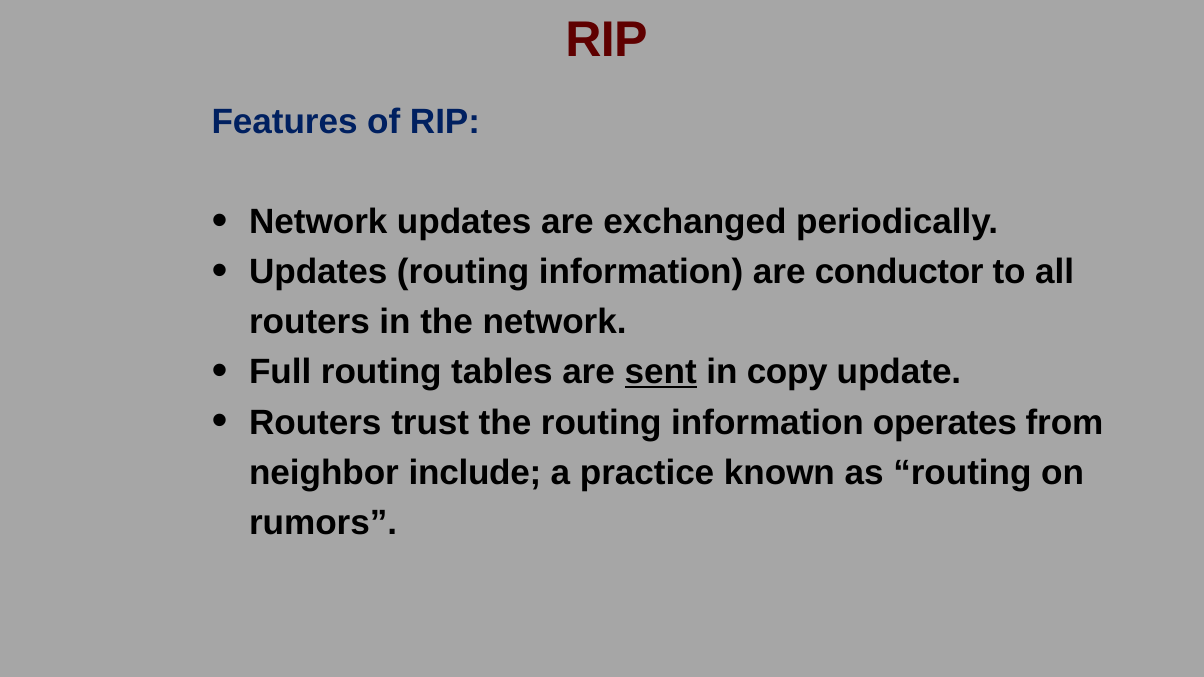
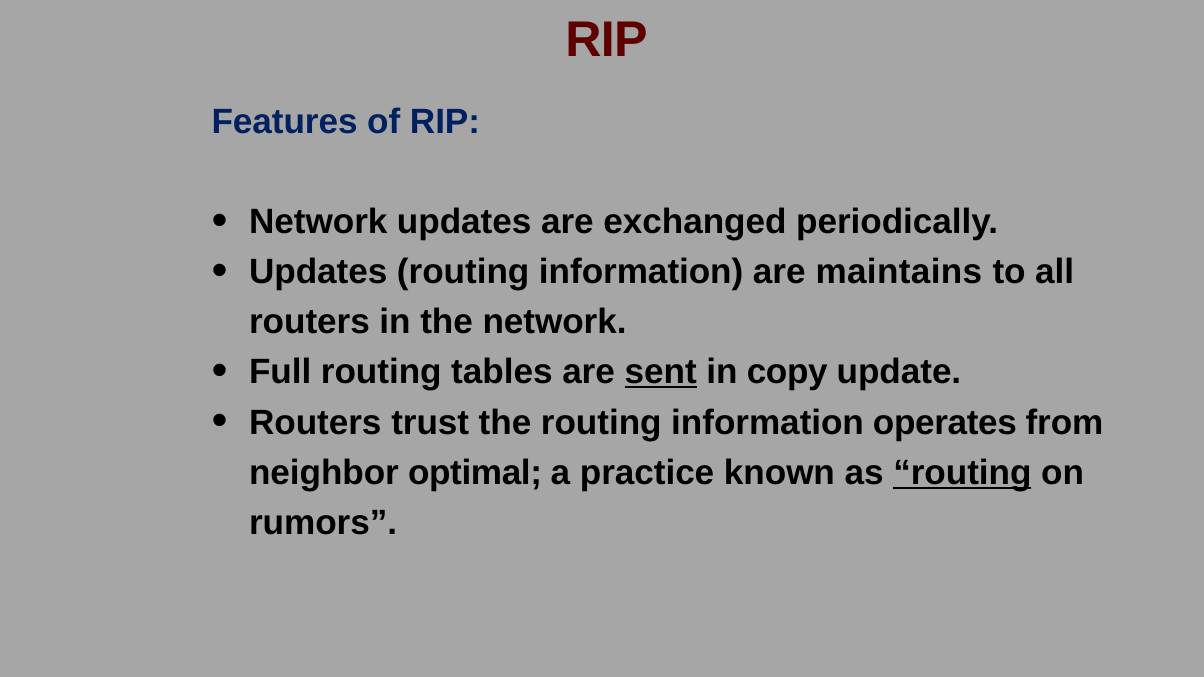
conductor: conductor -> maintains (899, 272)
include: include -> optimal (475, 473)
routing underline: none -> present (962, 473)
